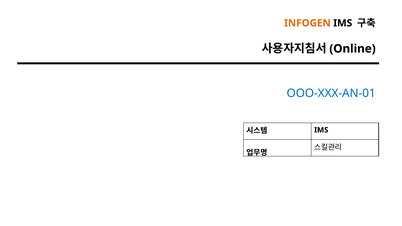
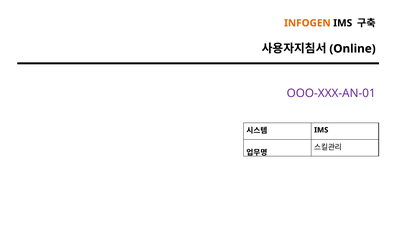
OOO-XXX-AN-01 colour: blue -> purple (331, 93)
